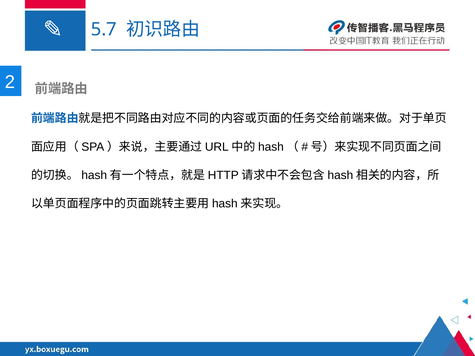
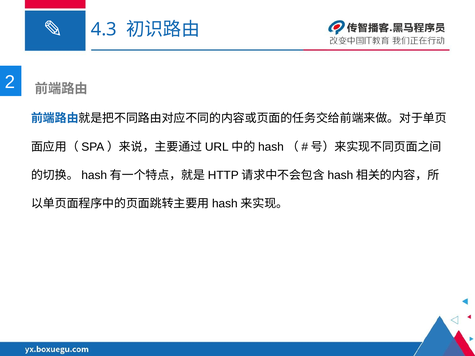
5.7: 5.7 -> 4.3 (104, 29)
